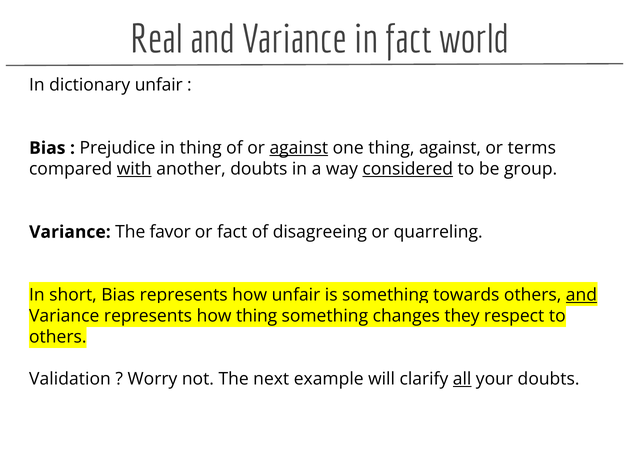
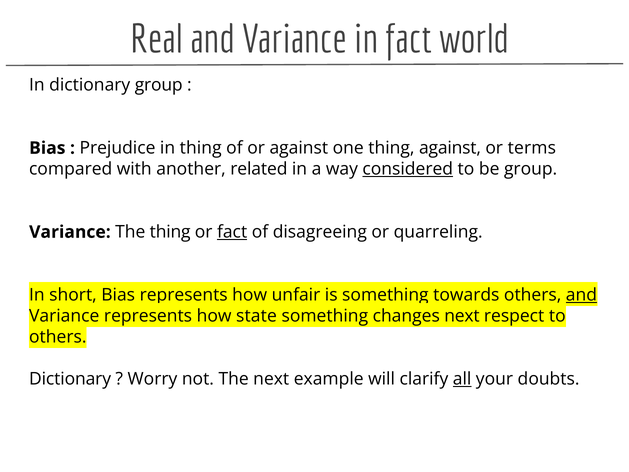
dictionary unfair: unfair -> group (159, 85)
against underline: present -> none (299, 148)
with underline: present -> none (134, 169)
another doubts: doubts -> related (259, 169)
The favor: favor -> thing (170, 232)
fact underline: none -> present (232, 232)
how thing: thing -> state (256, 316)
changes they: they -> next (462, 316)
Validation: Validation -> Dictionary (70, 379)
